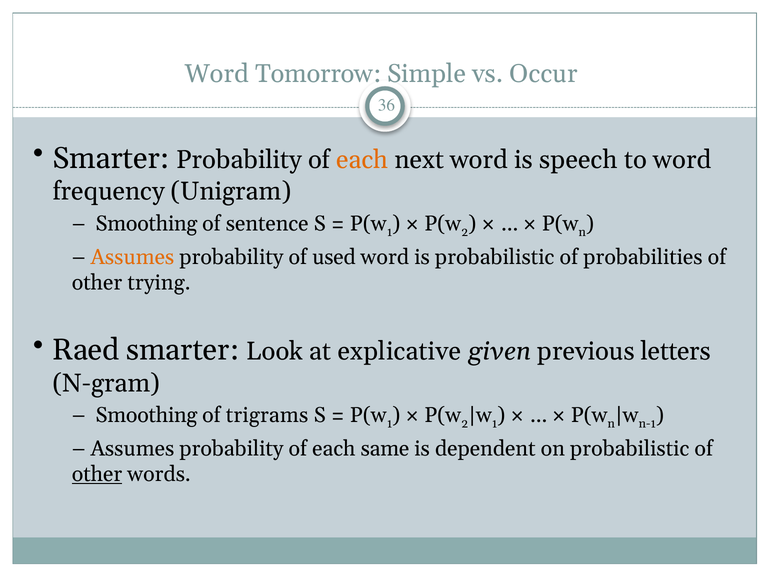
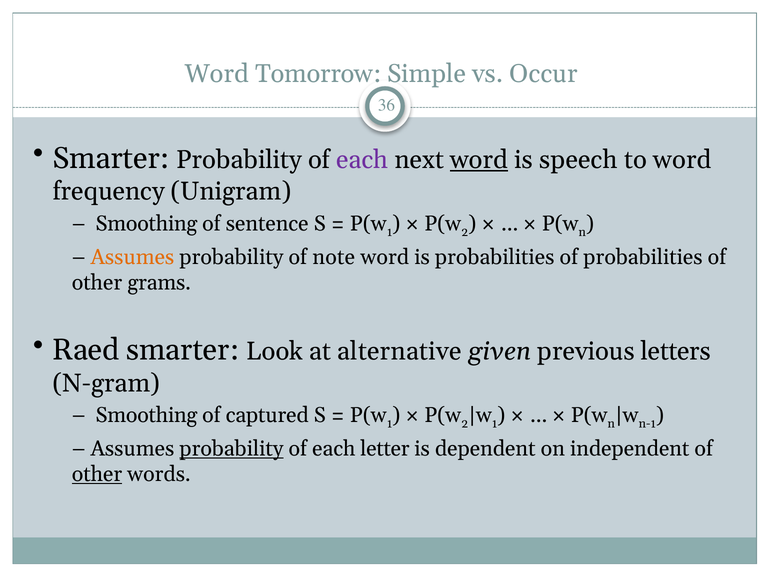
each colour: orange -> purple (362, 160)
word underline: none -> present (479, 160)
used: used -> note (334, 257)
is probabilistic: probabilistic -> probabilities (495, 257)
trying: trying -> grams (159, 283)
explicative: explicative -> alternative (399, 352)
trigrams: trigrams -> captured (267, 416)
probability underline: none -> present (231, 449)
same: same -> letter (385, 449)
on probabilistic: probabilistic -> independent (630, 449)
